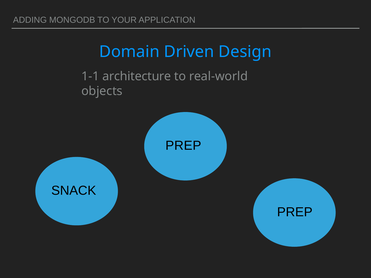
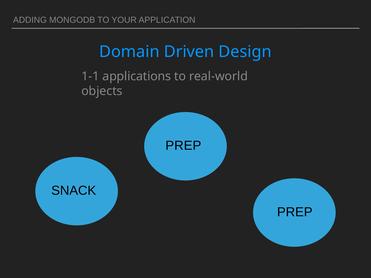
architecture: architecture -> applications (137, 76)
